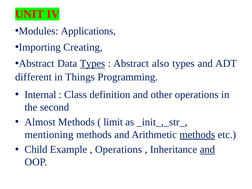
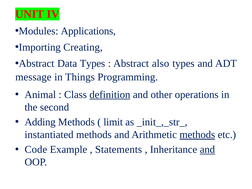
Types underline: present -> none (92, 64)
different: different -> message (33, 77)
Internal: Internal -> Animal (40, 95)
definition underline: none -> present (110, 95)
Almost: Almost -> Adding (40, 122)
mentioning: mentioning -> instantiated (49, 135)
Child: Child -> Code (36, 150)
Operations: Operations -> Statements (119, 150)
